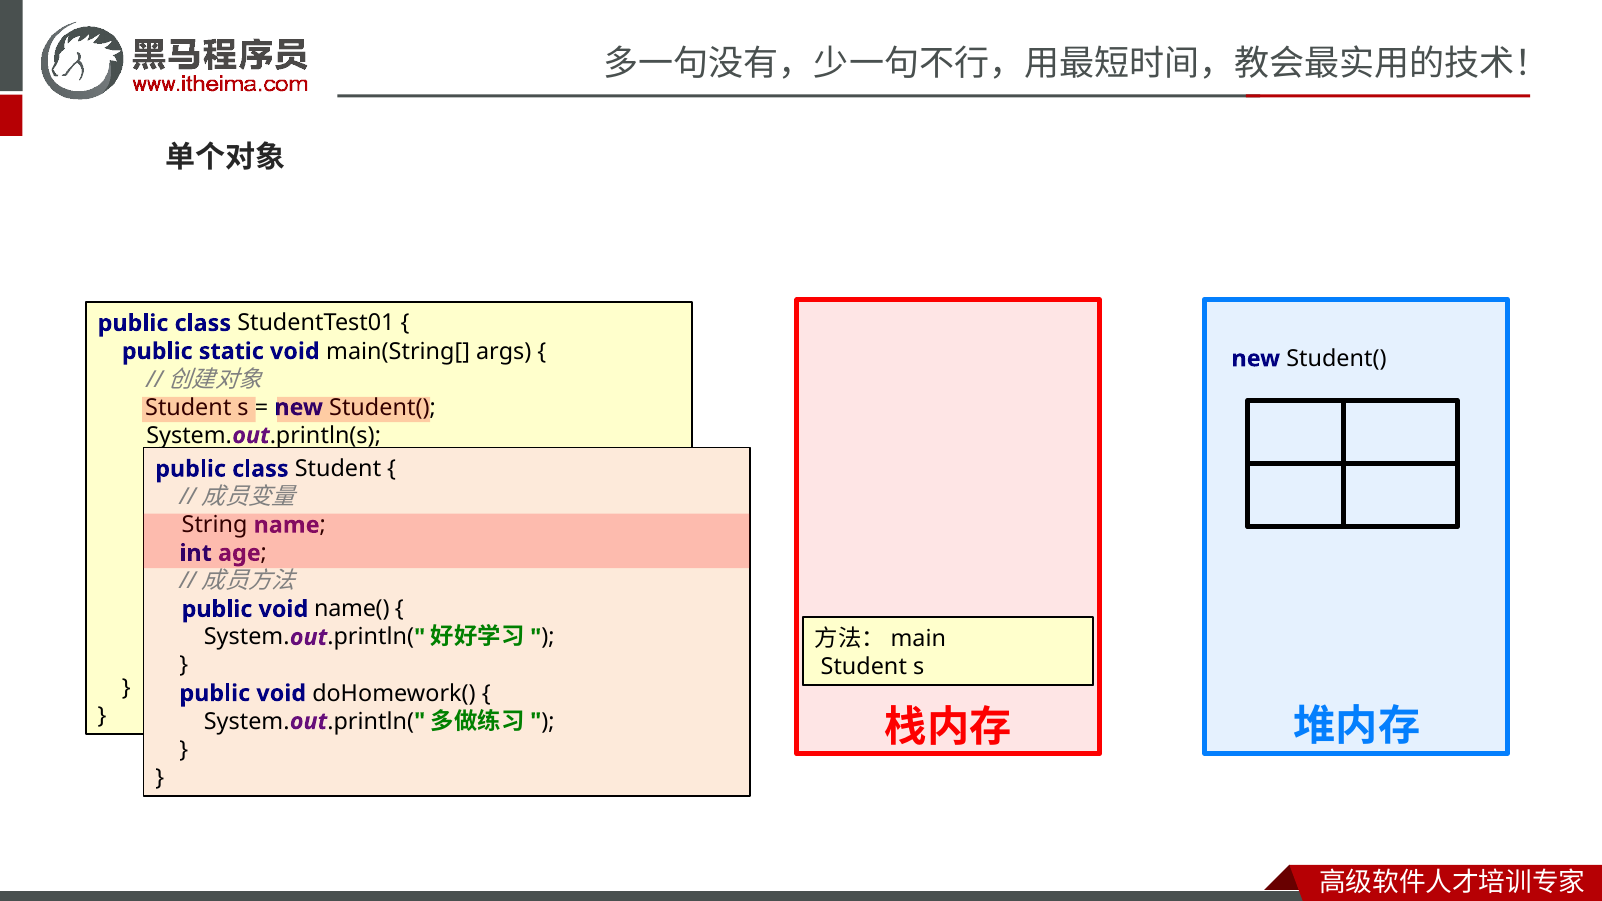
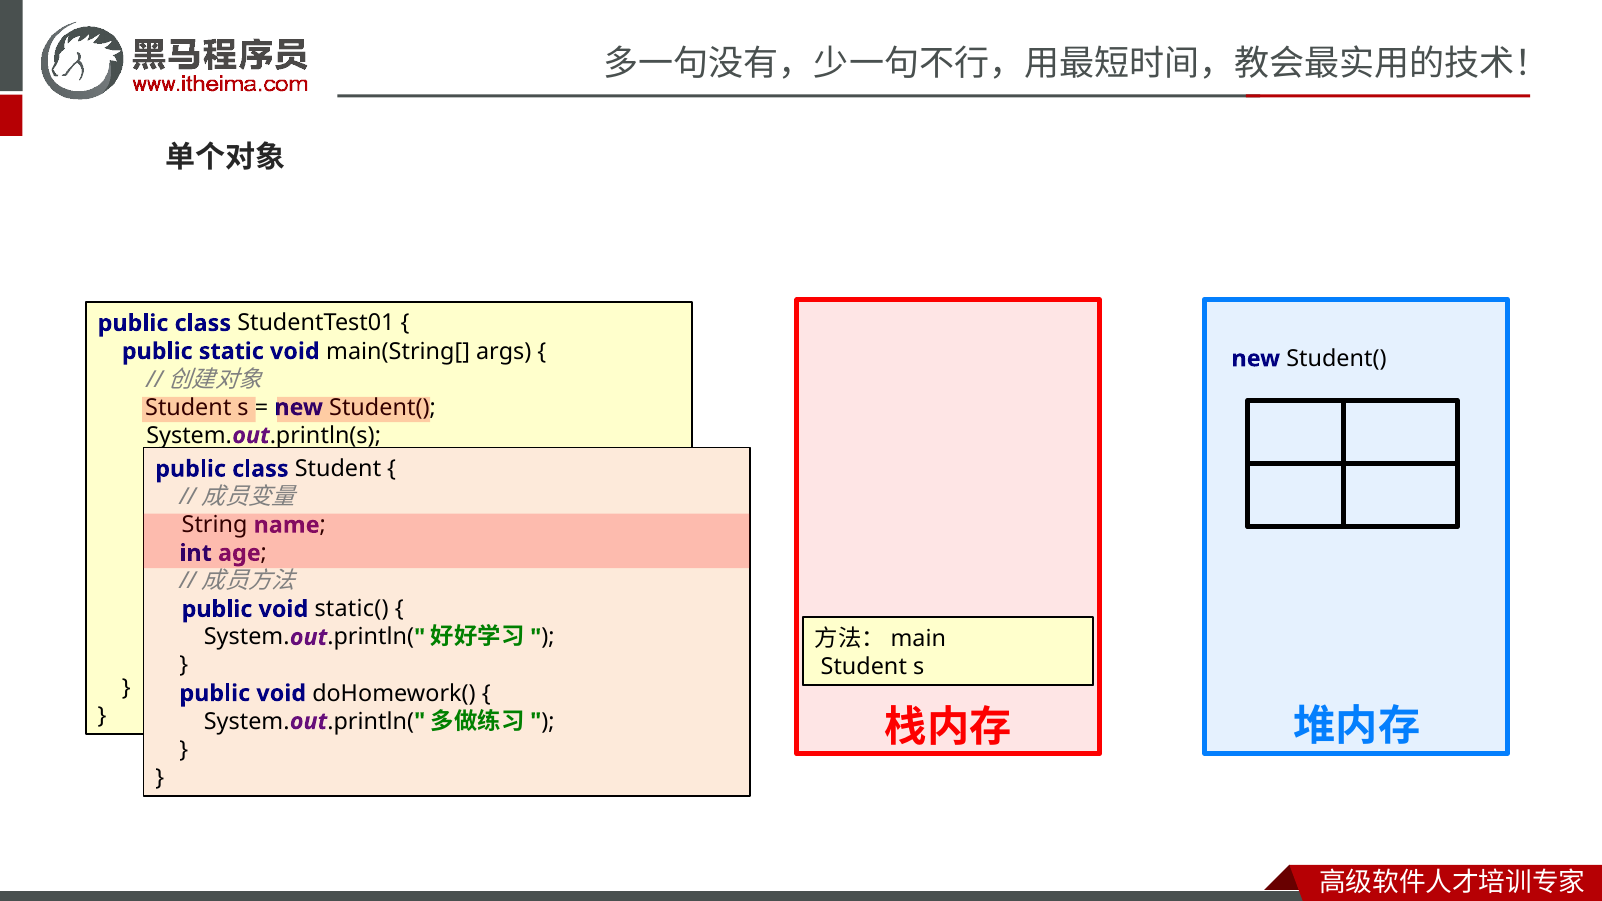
name(: name( -> static( (352, 609)
